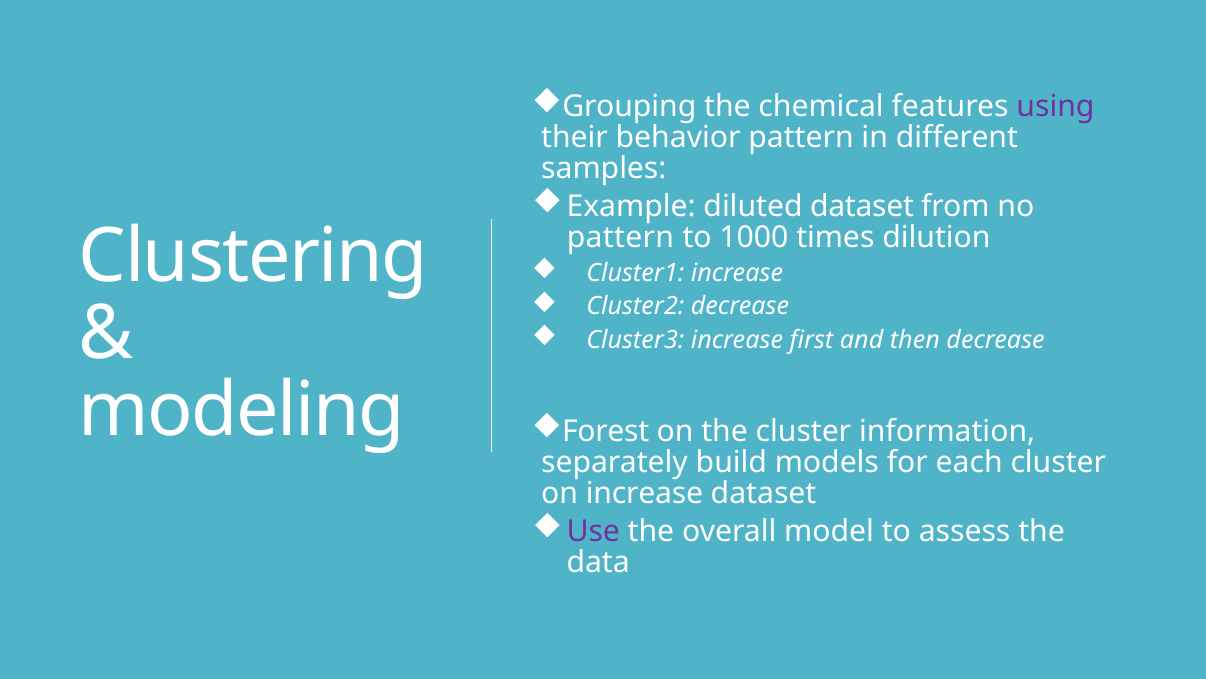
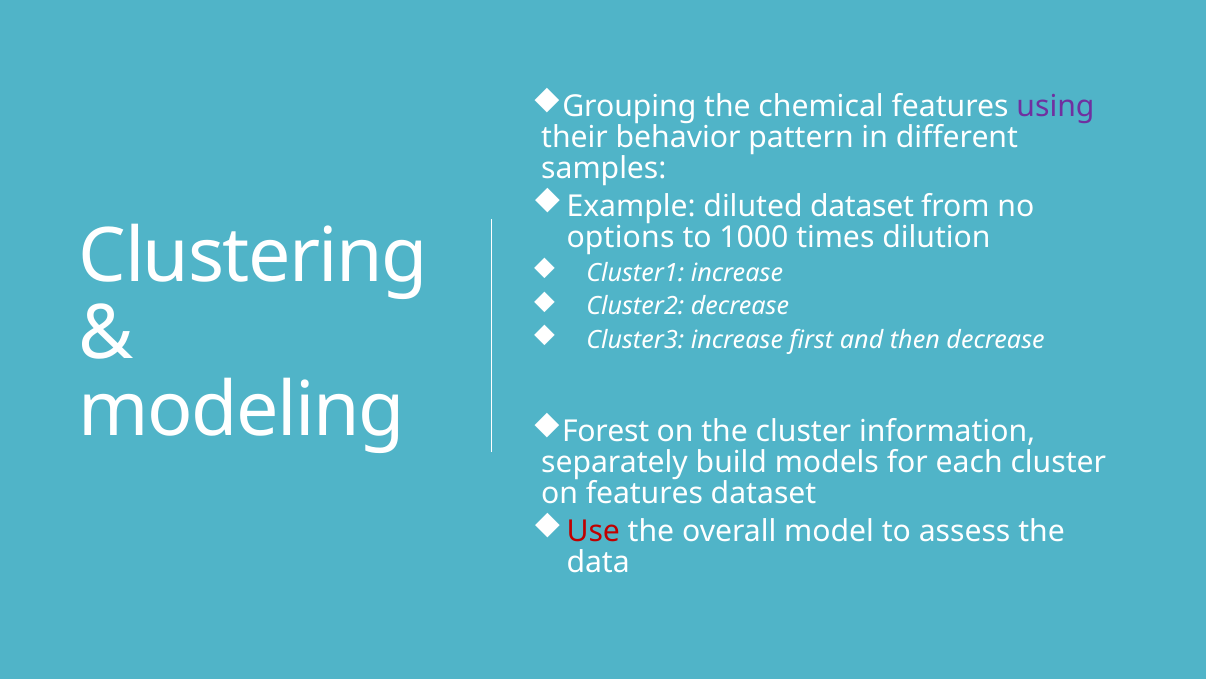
pattern: pattern -> options (620, 237)
on increase: increase -> features (644, 493)
Use colour: purple -> red (593, 531)
